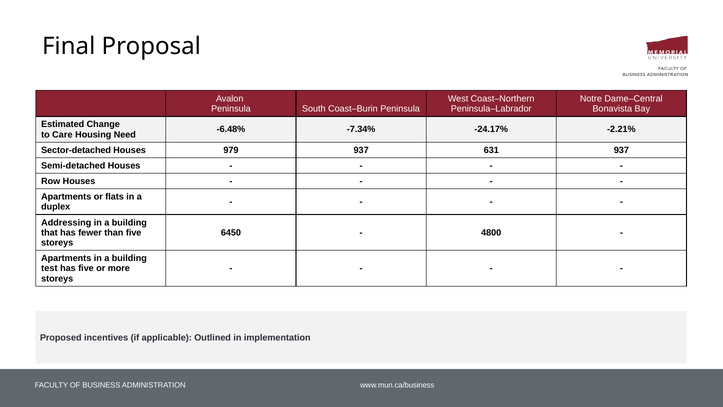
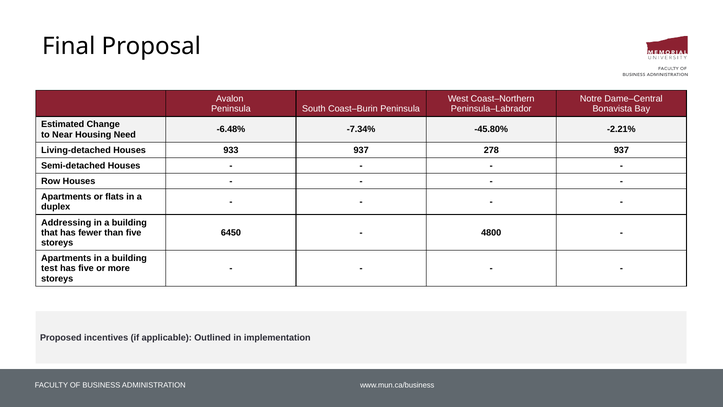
-24.17%: -24.17% -> -45.80% (491, 129)
Care: Care -> Near (62, 134)
Sector-detached: Sector-detached -> Living-detached (76, 150)
979: 979 -> 933 (231, 150)
631: 631 -> 278 (491, 150)
